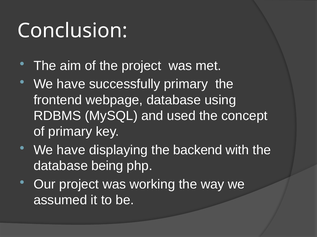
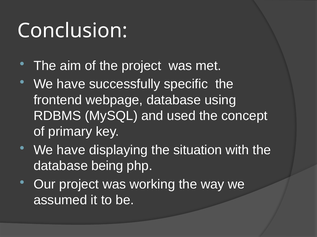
successfully primary: primary -> specific (186, 84)
backend: backend -> situation (198, 150)
